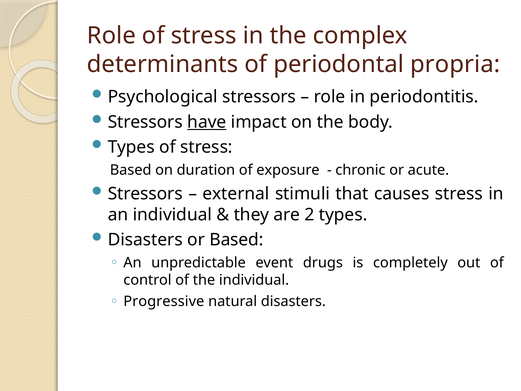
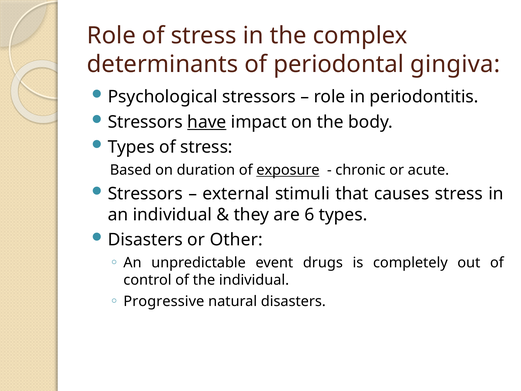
propria: propria -> gingiva (455, 64)
exposure underline: none -> present (288, 170)
2: 2 -> 6 (309, 214)
or Based: Based -> Other (236, 240)
